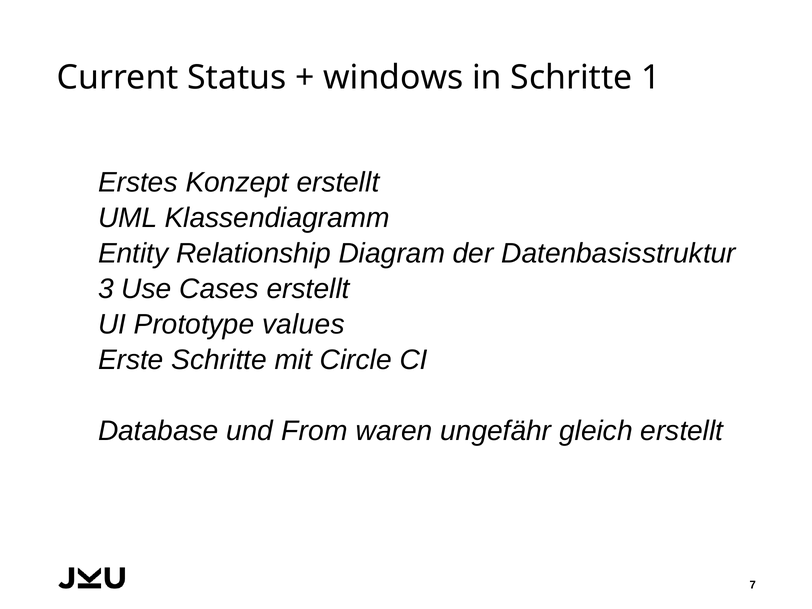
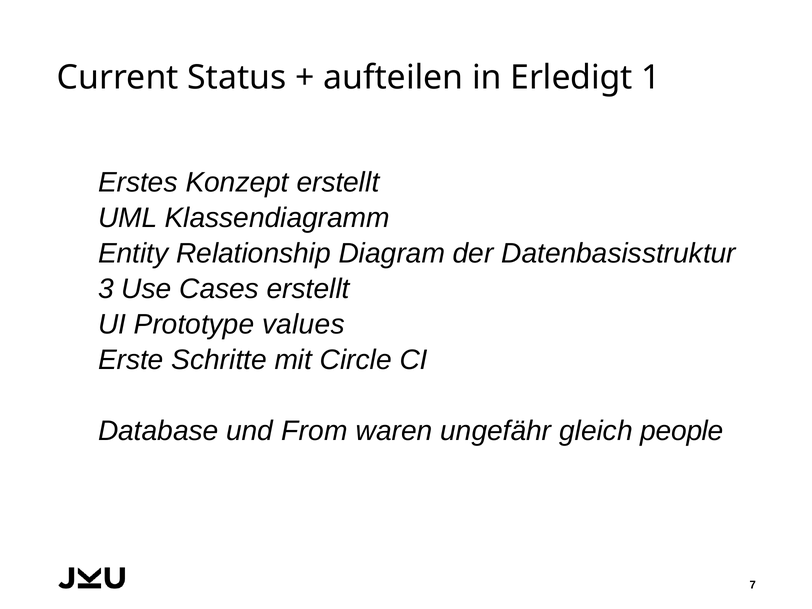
windows: windows -> aufteilen (393, 78)
in Schritte: Schritte -> Erledigt (572, 78)
gleich erstellt: erstellt -> people (682, 431)
